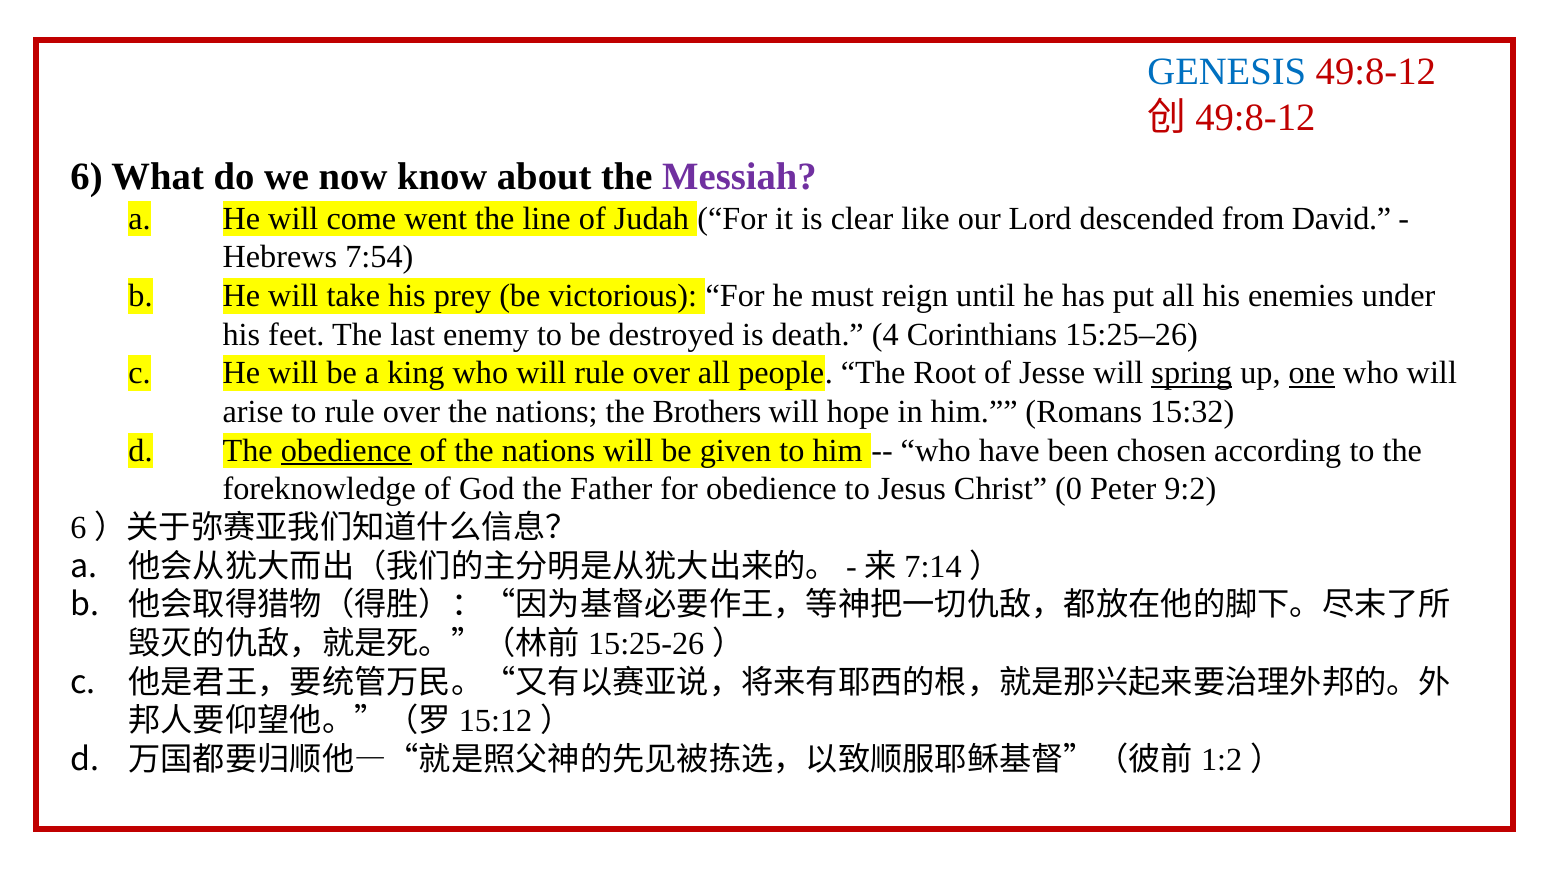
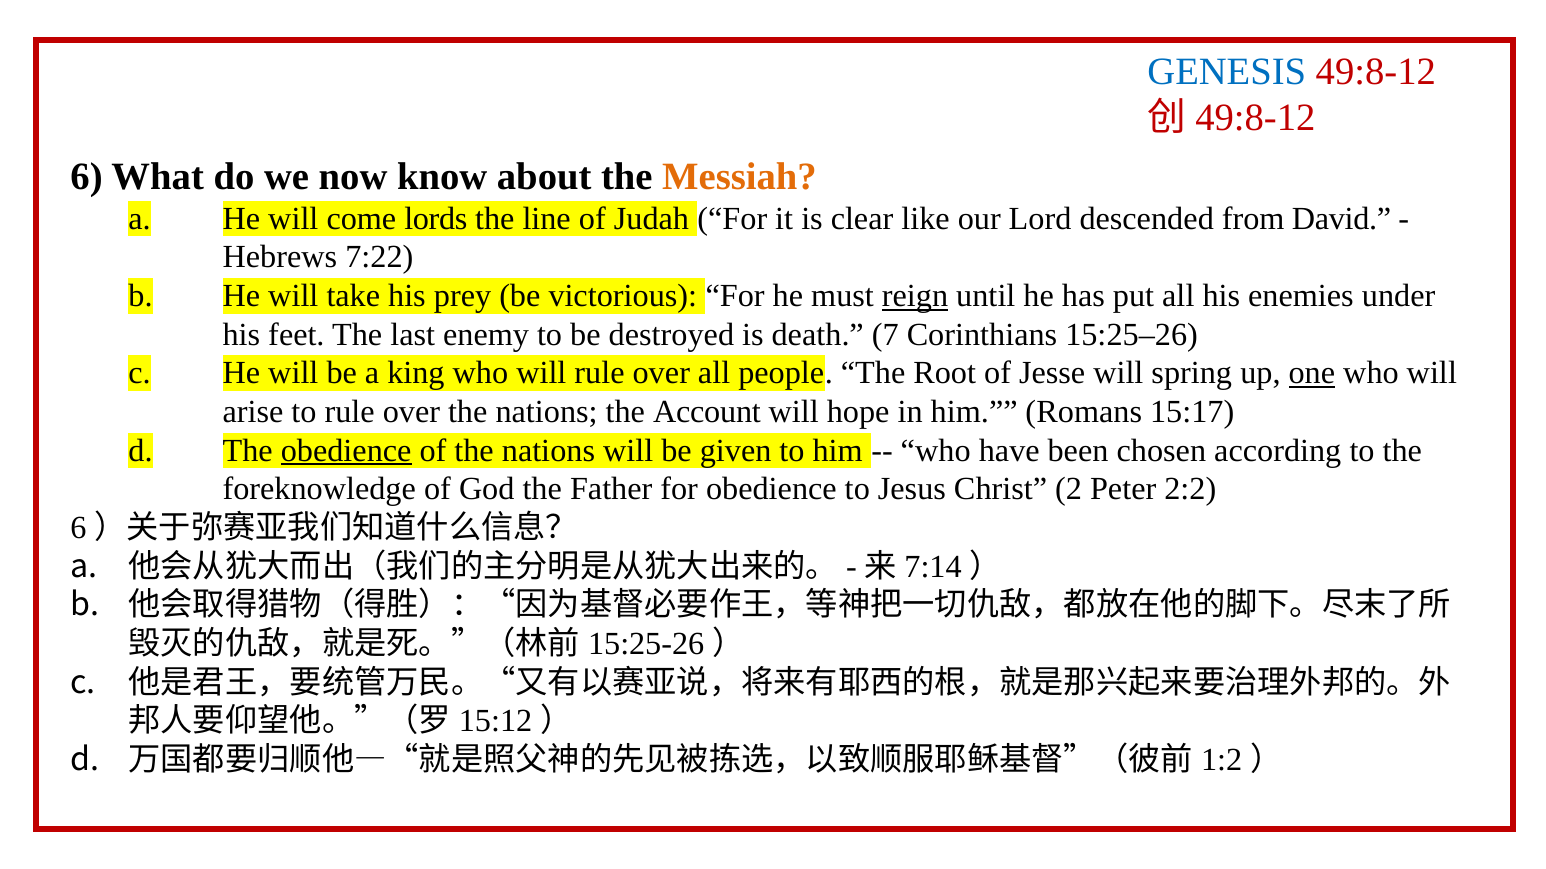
Messiah colour: purple -> orange (739, 177)
went: went -> lords (436, 219)
7:54: 7:54 -> 7:22 (379, 258)
reign underline: none -> present (915, 296)
4: 4 -> 7 (885, 335)
spring underline: present -> none (1192, 374)
Brothers: Brothers -> Account (707, 412)
15:32: 15:32 -> 15:17 (1192, 412)
0: 0 -> 2 (1069, 490)
9:2: 9:2 -> 2:2 (1190, 490)
